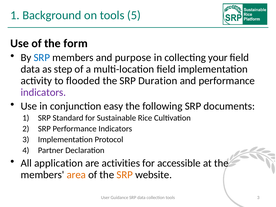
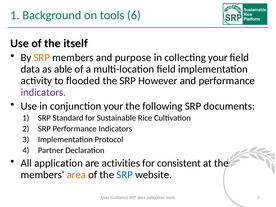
5: 5 -> 6 (134, 15)
form: form -> itself (76, 43)
SRP colour: blue -> orange (42, 58)
step: step -> able (63, 69)
Duration: Duration -> However (158, 81)
conjunction easy: easy -> your (113, 106)
accessible: accessible -> consistent (179, 163)
SRP colour: orange -> blue (125, 175)
